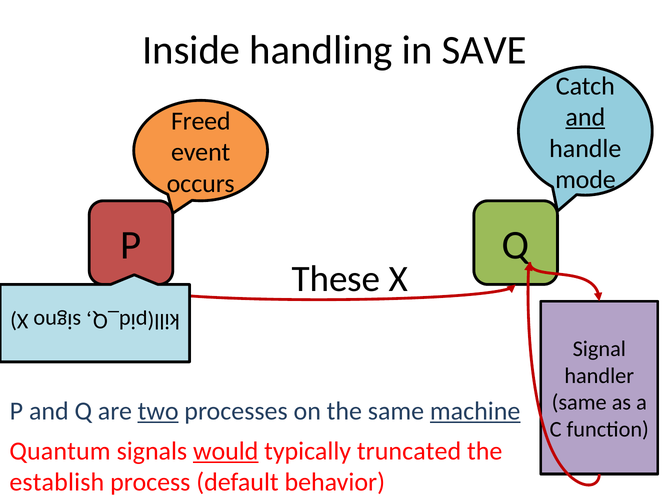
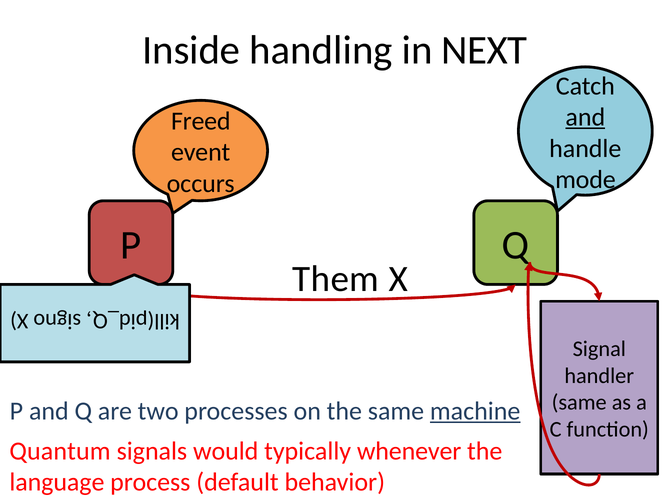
SAVE: SAVE -> NEXT (484, 50)
These: These -> Them (336, 279)
two underline: present -> none (158, 411)
would underline: present -> none (226, 451)
truncated: truncated -> whenever (409, 451)
establish: establish -> language (57, 482)
